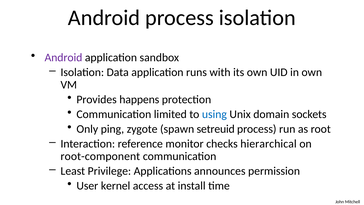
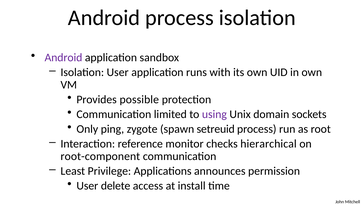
Isolation Data: Data -> User (118, 72)
happens: happens -> possible (139, 99)
using colour: blue -> purple (214, 114)
kernel: kernel -> delete (116, 186)
